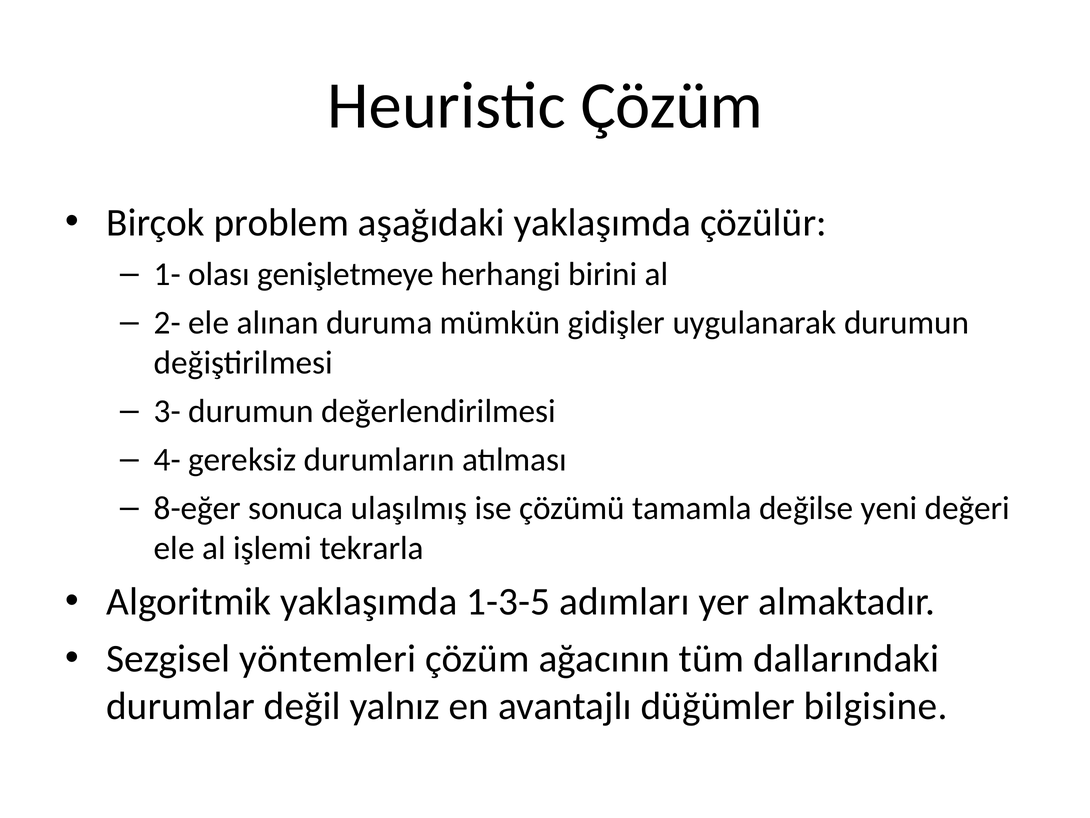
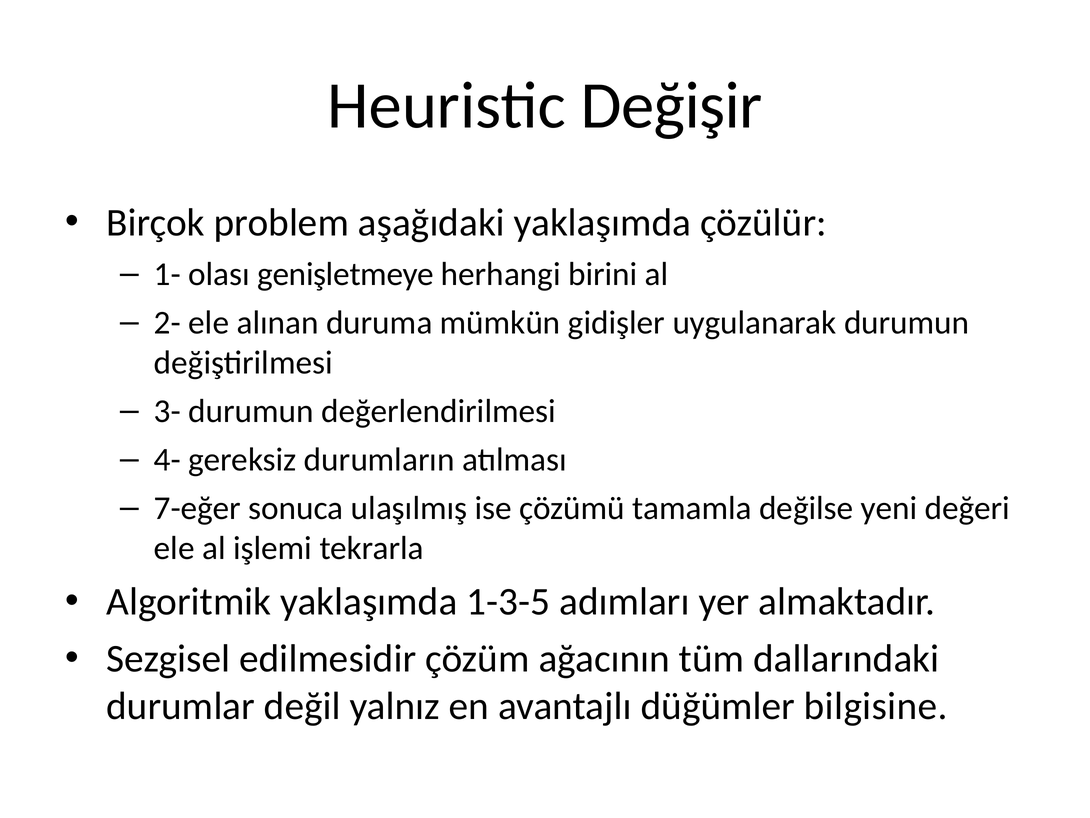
Heuristic Çözüm: Çözüm -> Değişir (672, 106)
8-eğer: 8-eğer -> 7-eğer (197, 508)
yöntemleri: yöntemleri -> edilmesidir (328, 659)
